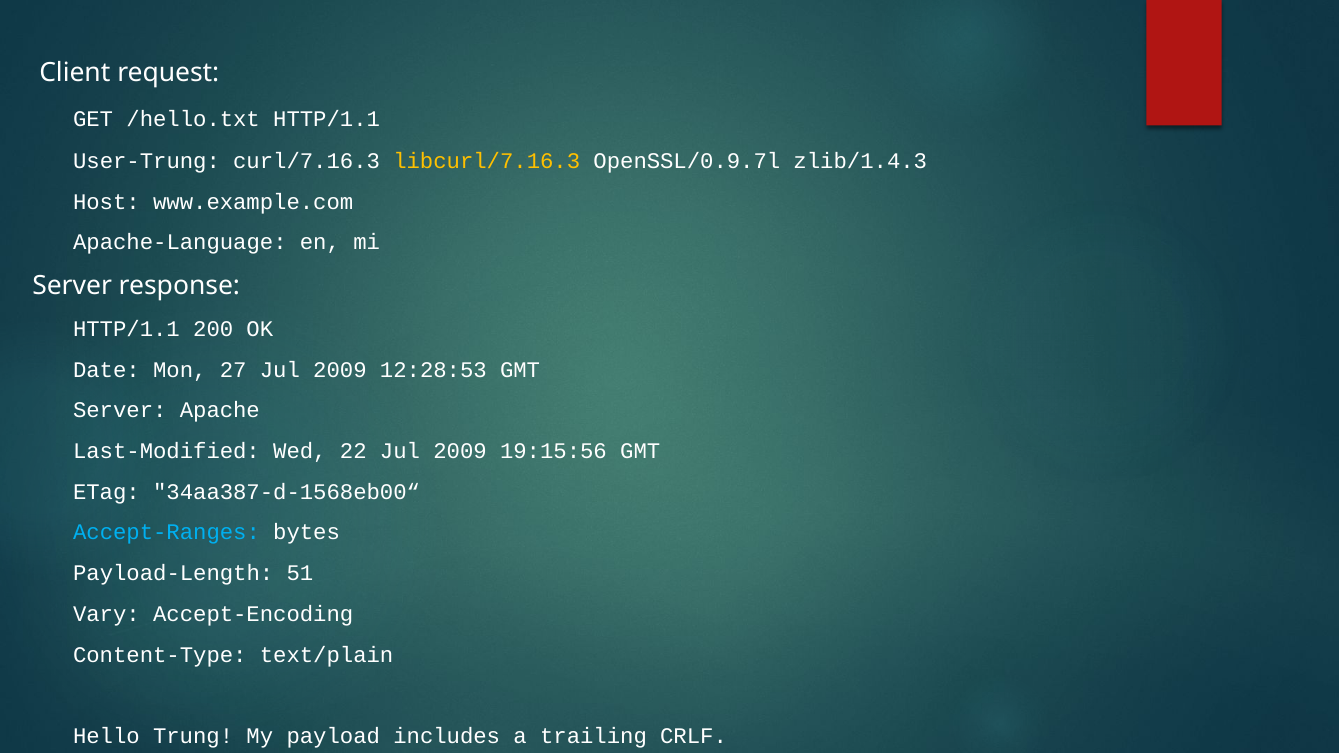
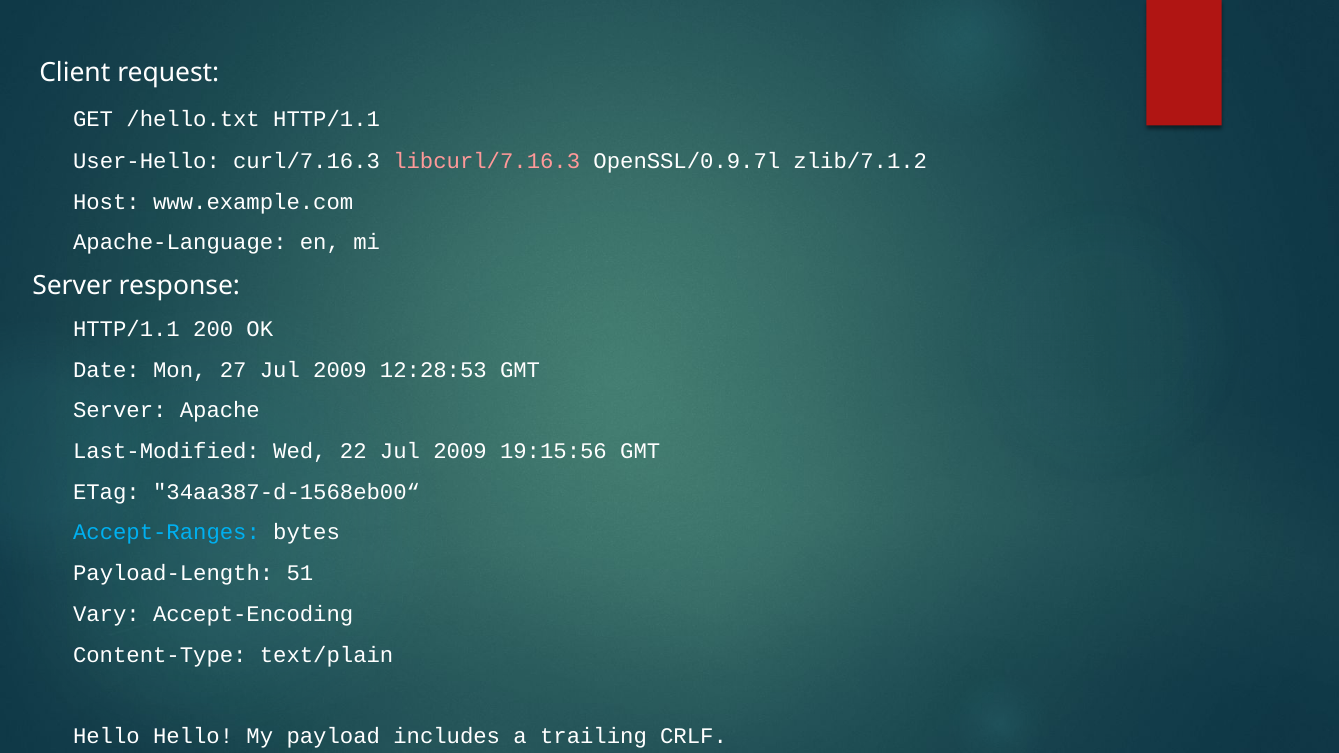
User-Trung: User-Trung -> User-Hello (147, 161)
libcurl/7.16.3 colour: yellow -> pink (487, 161)
zlib/1.4.3: zlib/1.4.3 -> zlib/7.1.2 (860, 161)
Hello Trung: Trung -> Hello (193, 736)
